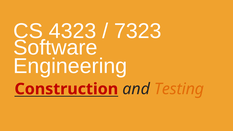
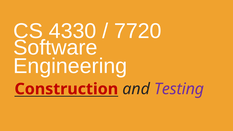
4323: 4323 -> 4330 (73, 31)
7323: 7323 -> 7720 (138, 31)
Testing colour: orange -> purple (179, 89)
